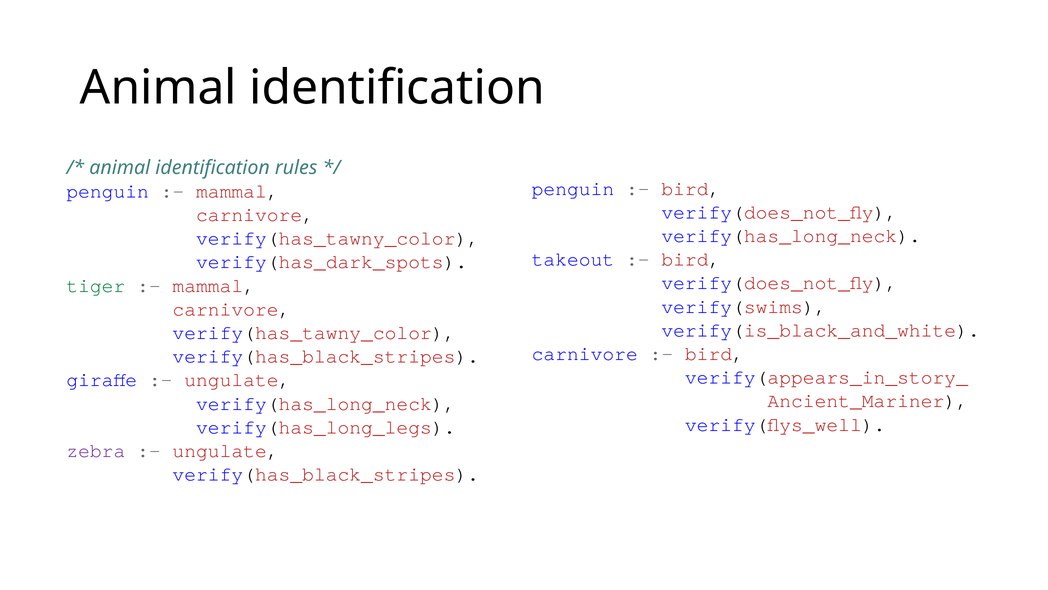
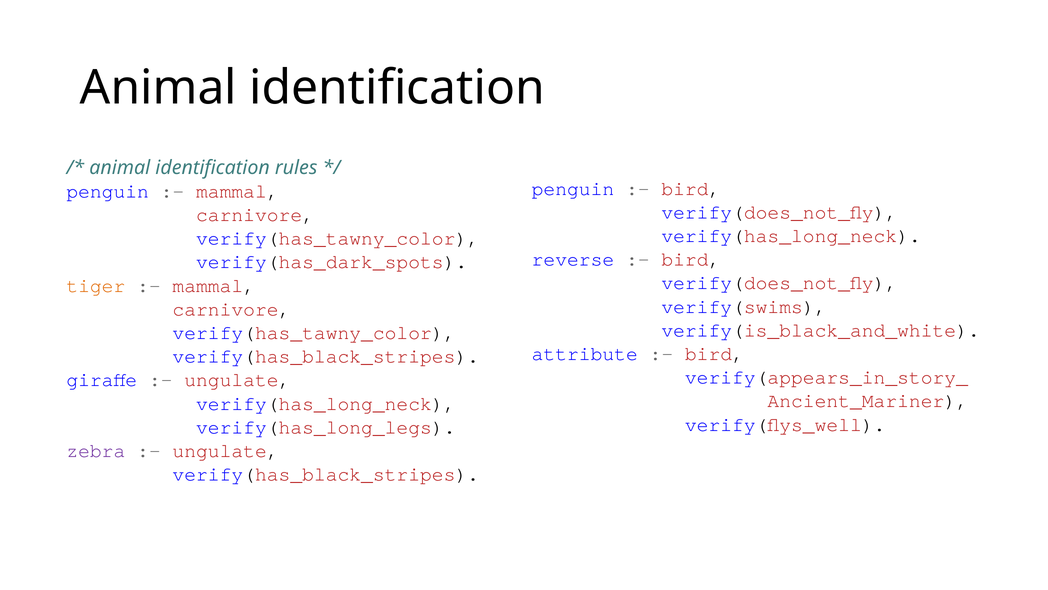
takeout: takeout -> reverse (573, 259)
tiger colour: green -> orange (96, 285)
carnivore: carnivore -> attribute (585, 353)
